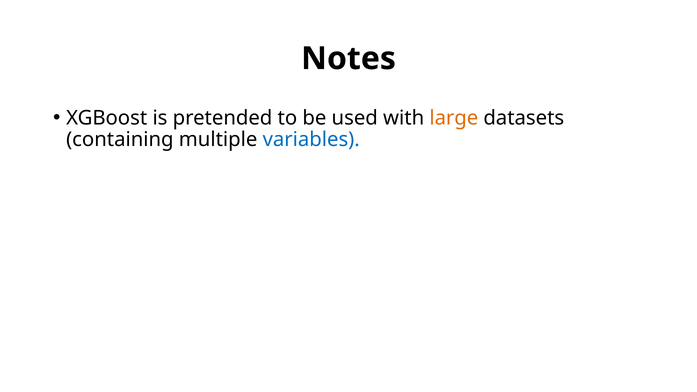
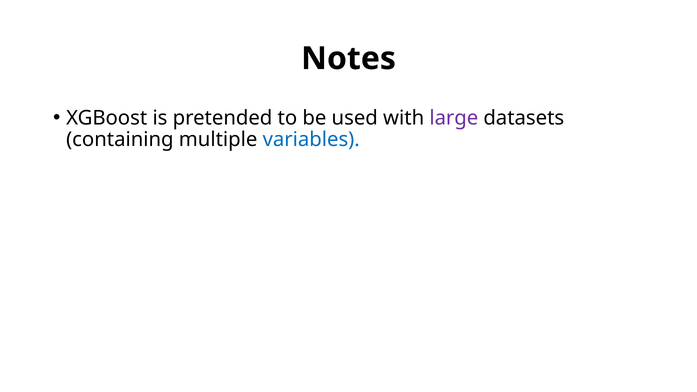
large colour: orange -> purple (454, 118)
